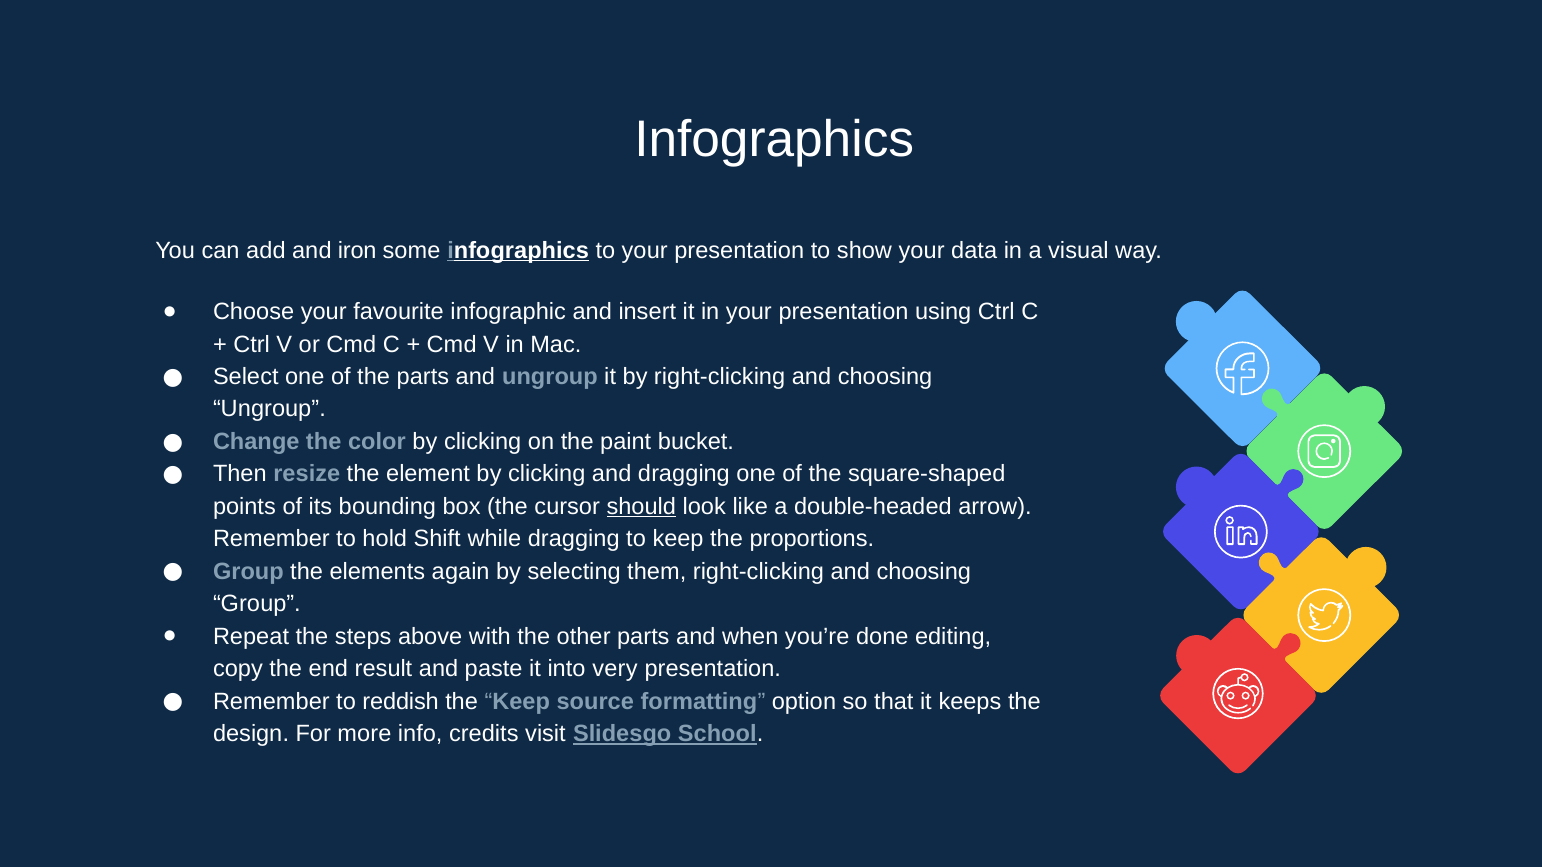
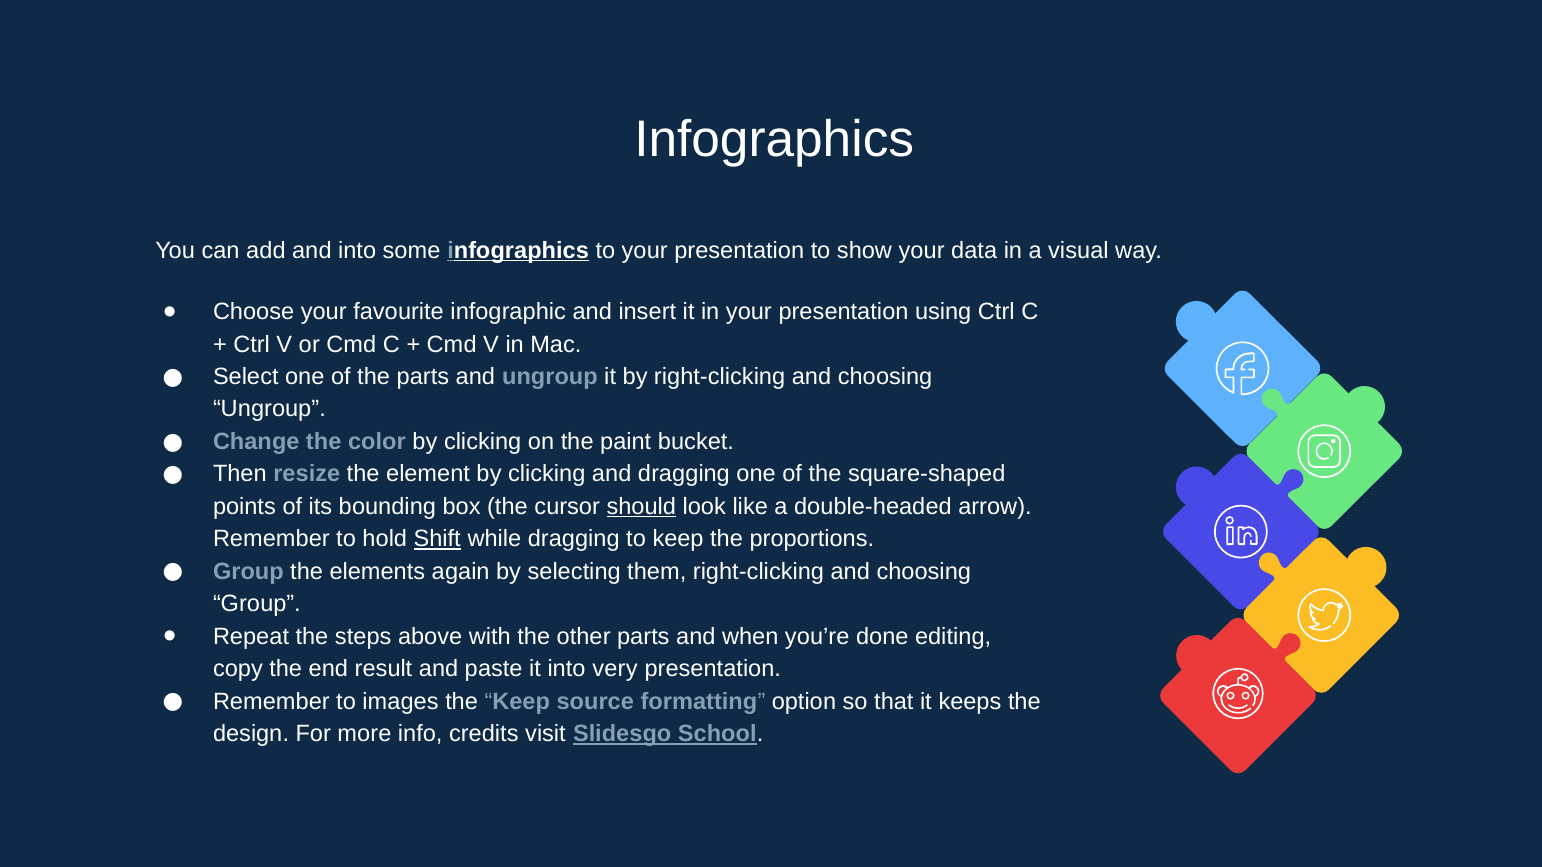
and iron: iron -> into (357, 251)
Shift underline: none -> present (437, 539)
reddish: reddish -> images (400, 702)
